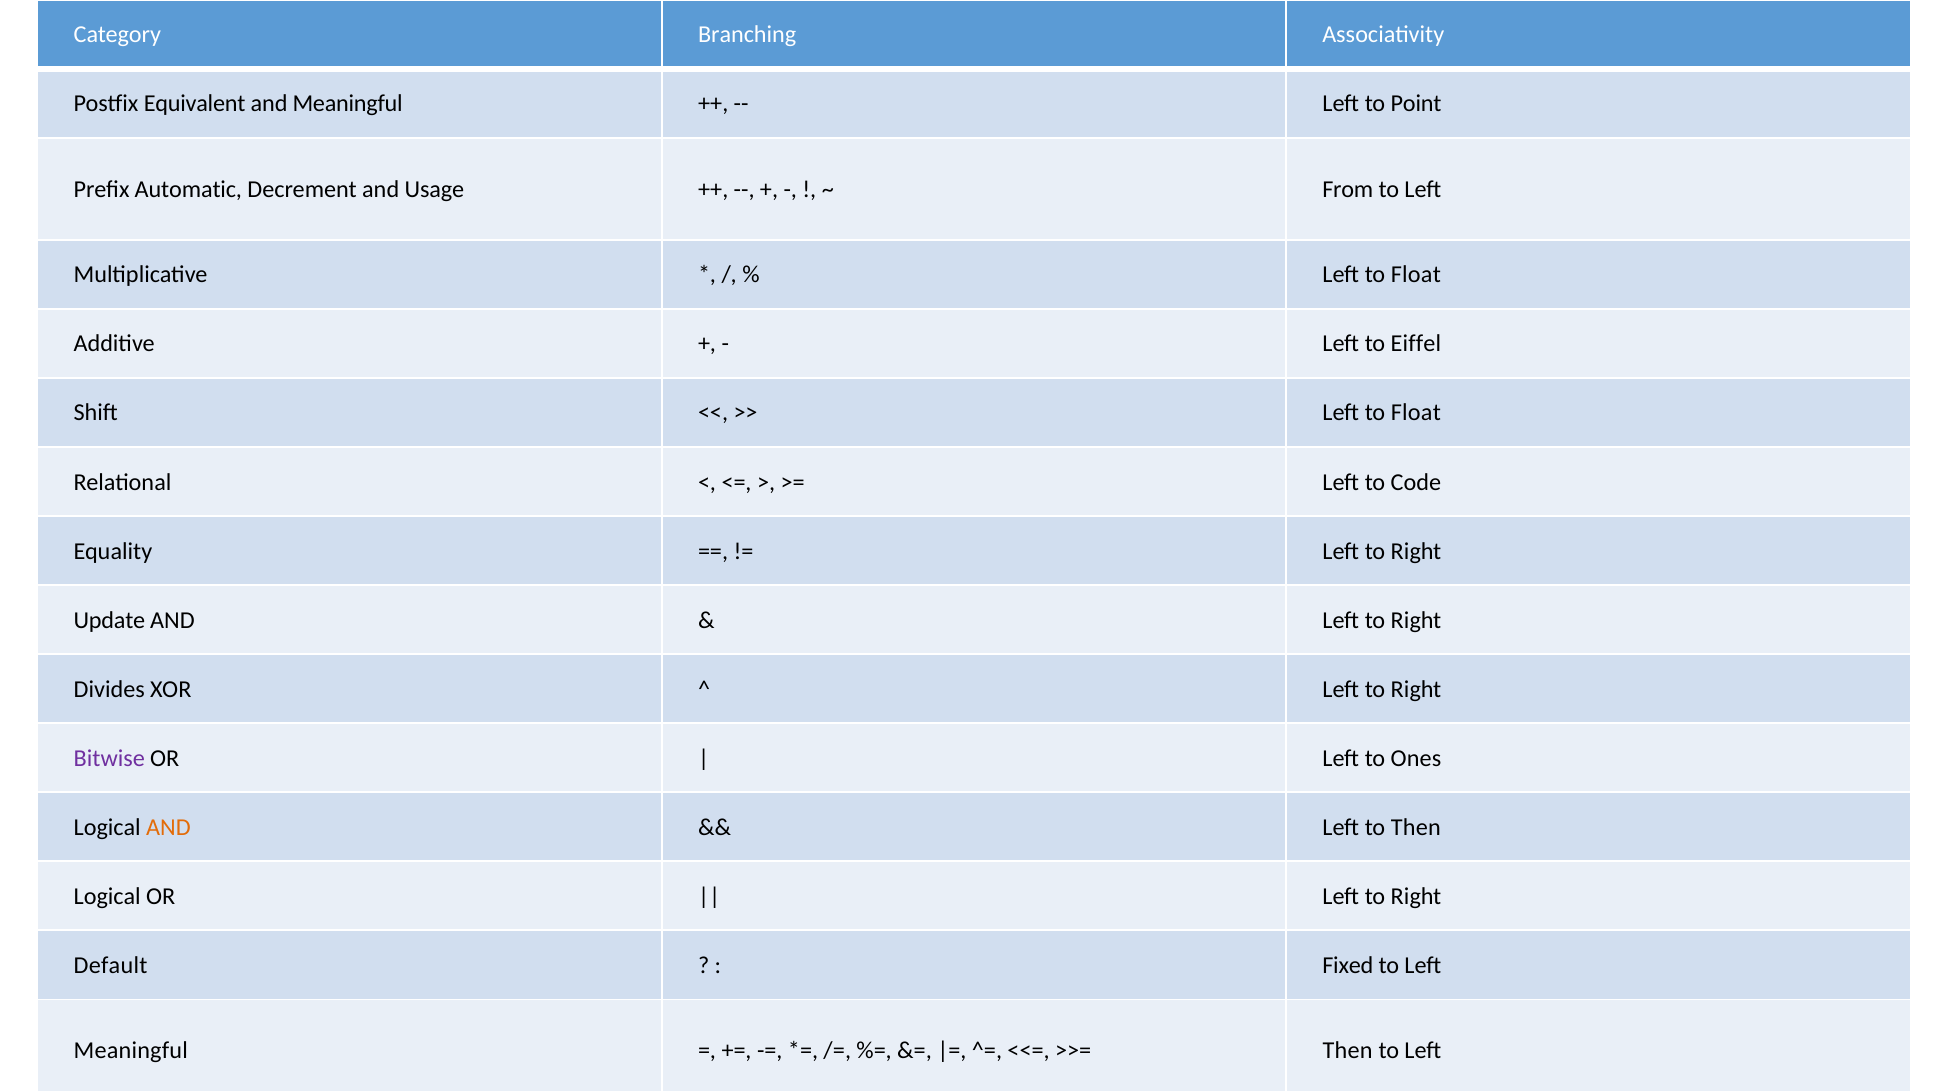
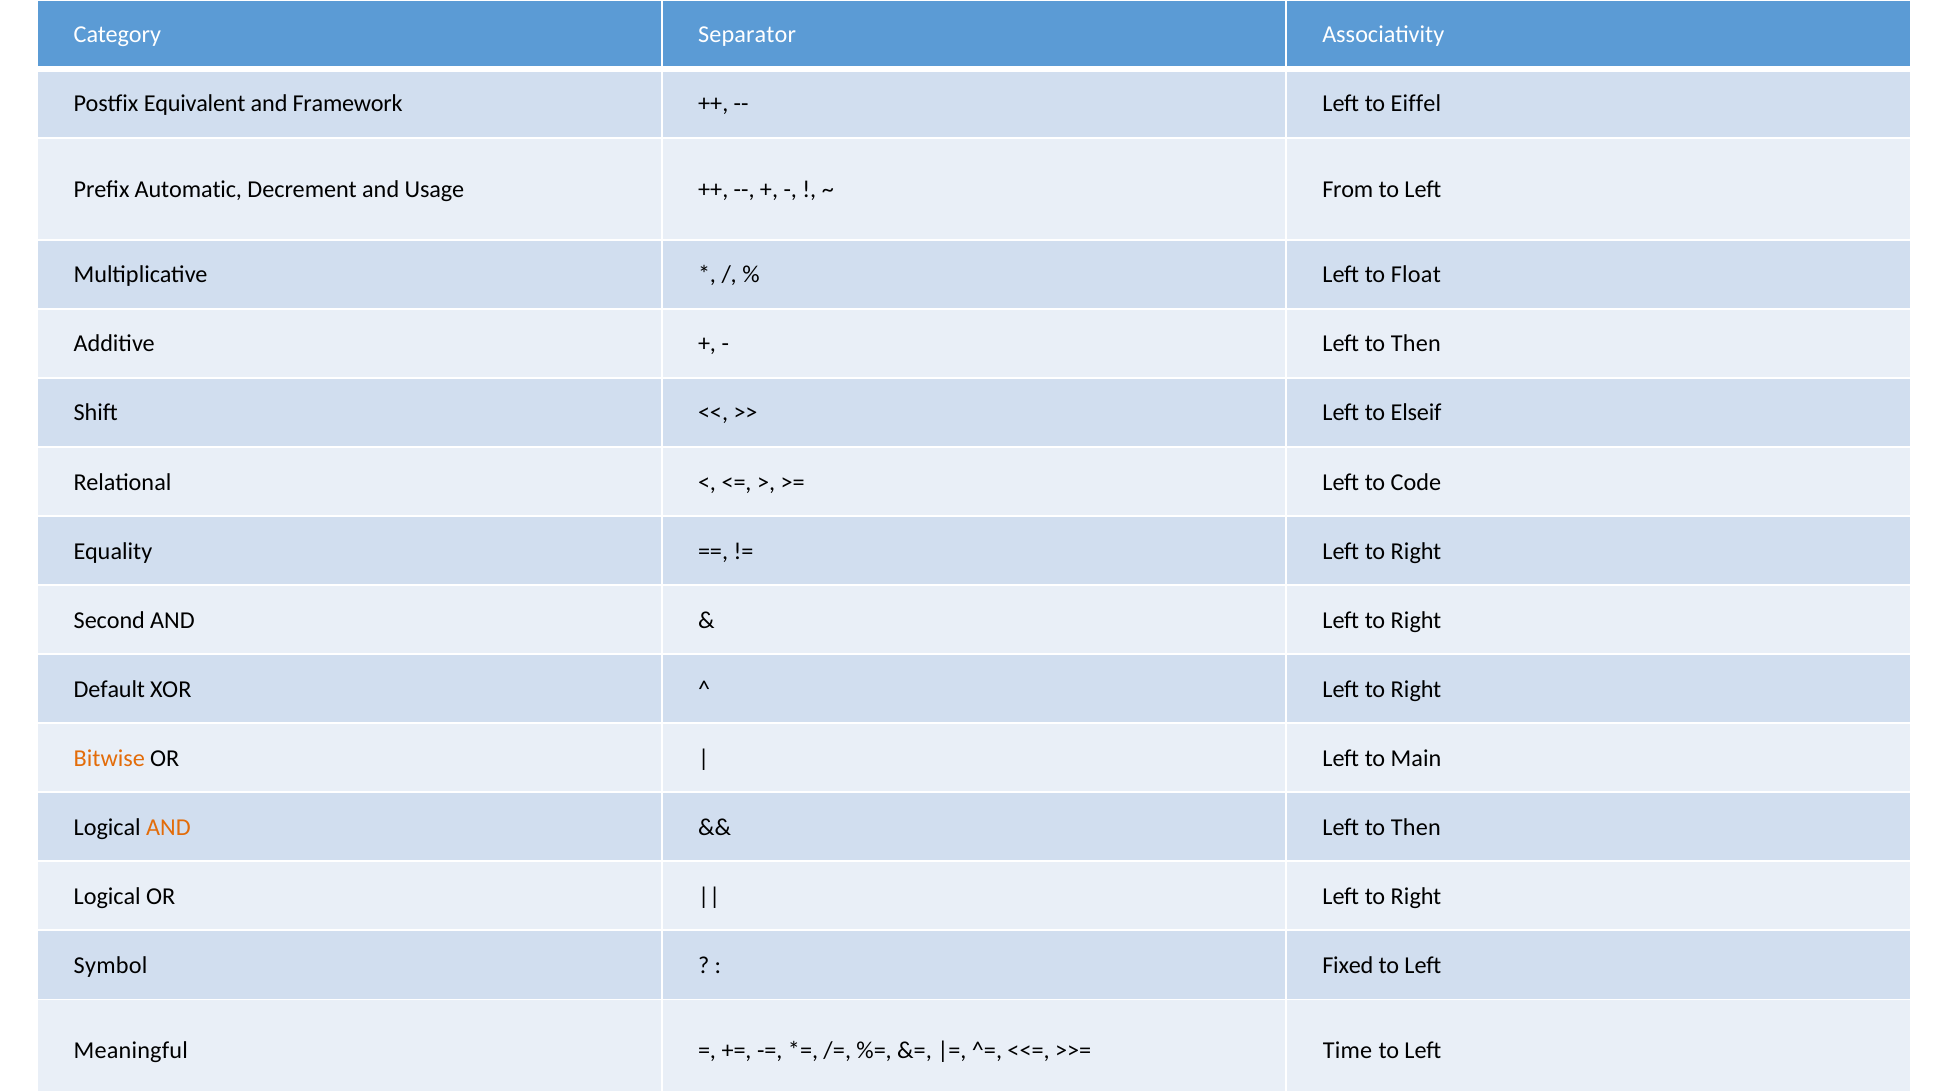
Branching: Branching -> Separator (747, 35)
and Meaningful: Meaningful -> Framework (348, 104)
Point: Point -> Eiffel (1416, 104)
Eiffel: Eiffel -> Then (1416, 344)
Float: Float -> Elseif (1416, 413)
Update: Update -> Second (109, 620)
Divides: Divides -> Default (109, 689)
Bitwise colour: purple -> orange (109, 758)
Ones: Ones -> Main (1416, 758)
Default: Default -> Symbol (111, 965)
Then: Then -> Time (1348, 1050)
